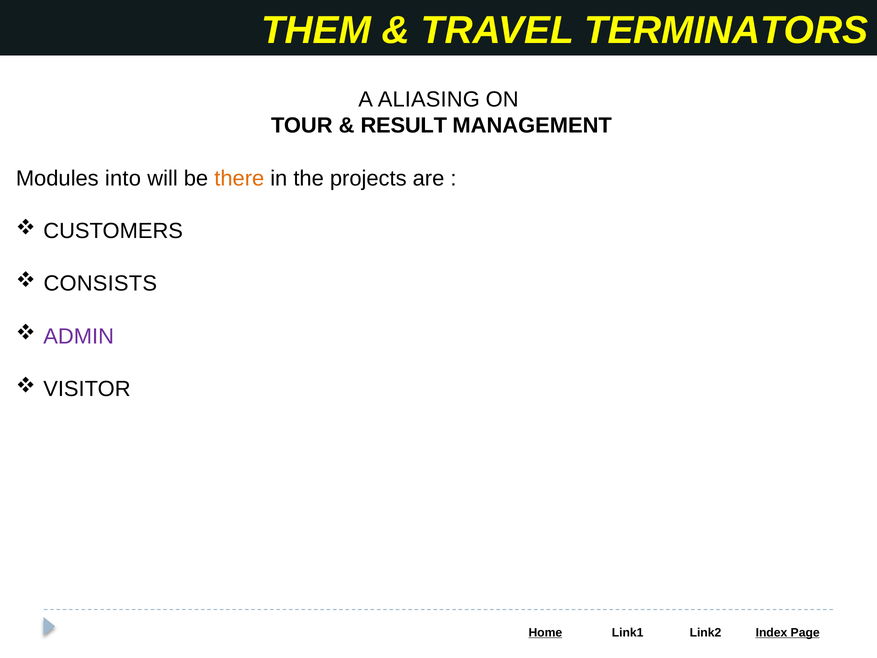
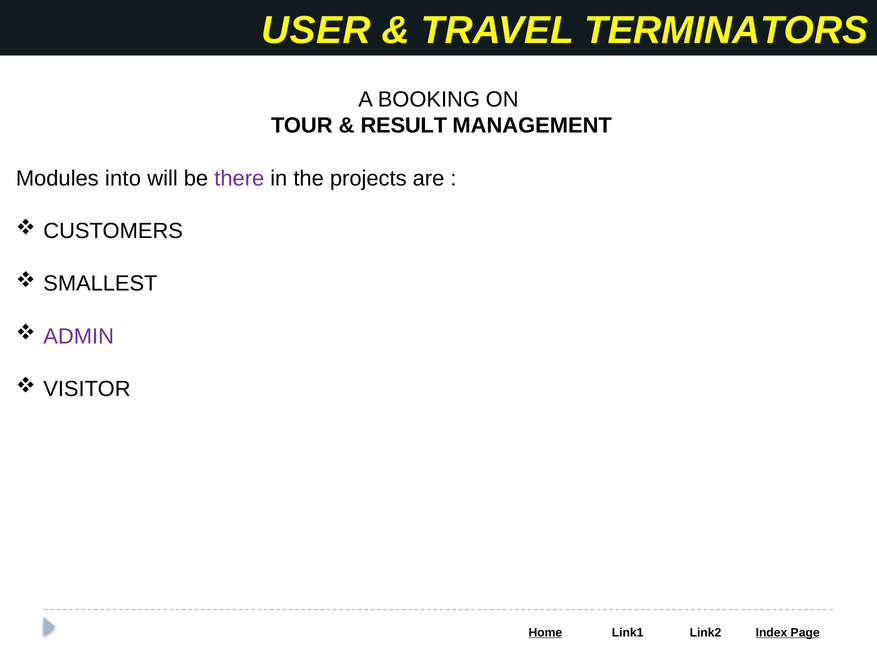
THEM: THEM -> USER (316, 30)
ALIASING: ALIASING -> BOOKING (429, 99)
there colour: orange -> purple (239, 178)
CONSISTS: CONSISTS -> SMALLEST (100, 284)
